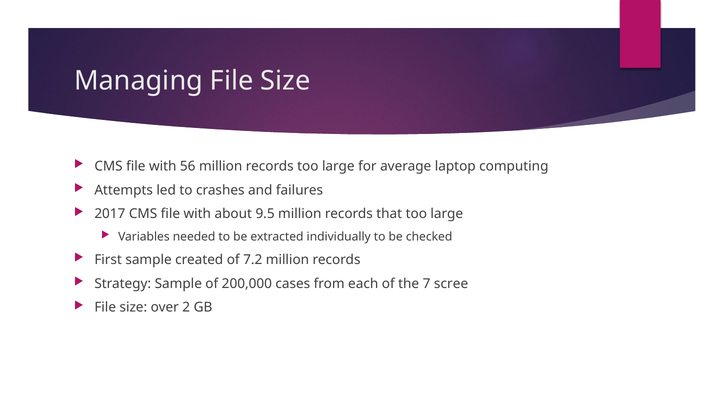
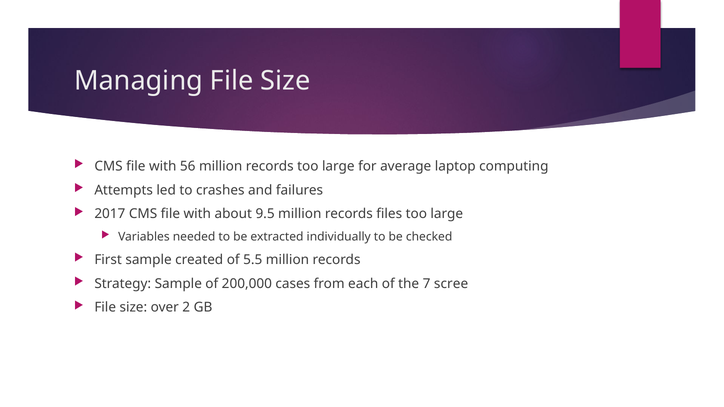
that: that -> files (389, 214)
7.2: 7.2 -> 5.5 (253, 260)
